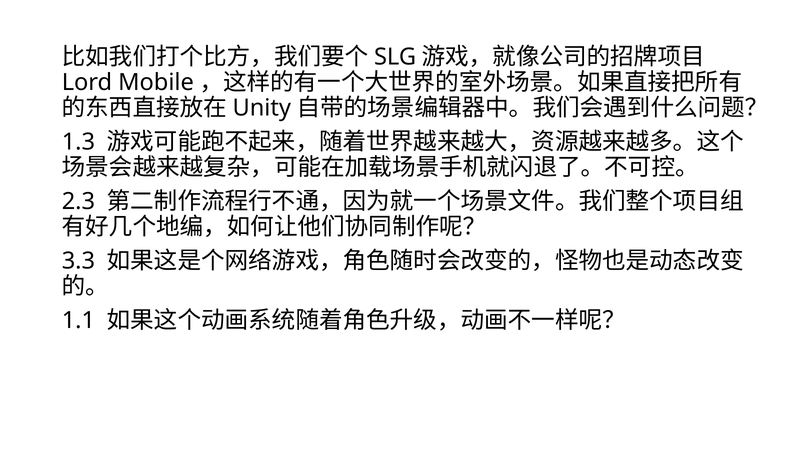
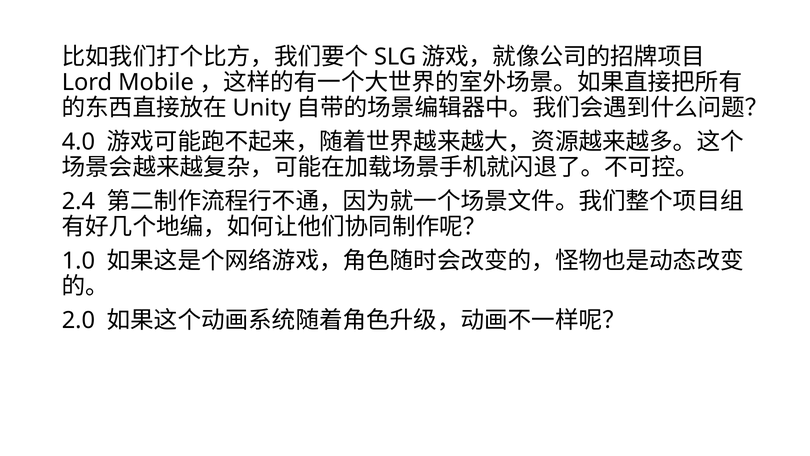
1.3: 1.3 -> 4.0 (78, 142)
2.3: 2.3 -> 2.4 (78, 201)
3.3: 3.3 -> 1.0 (78, 261)
1.1: 1.1 -> 2.0 (78, 320)
